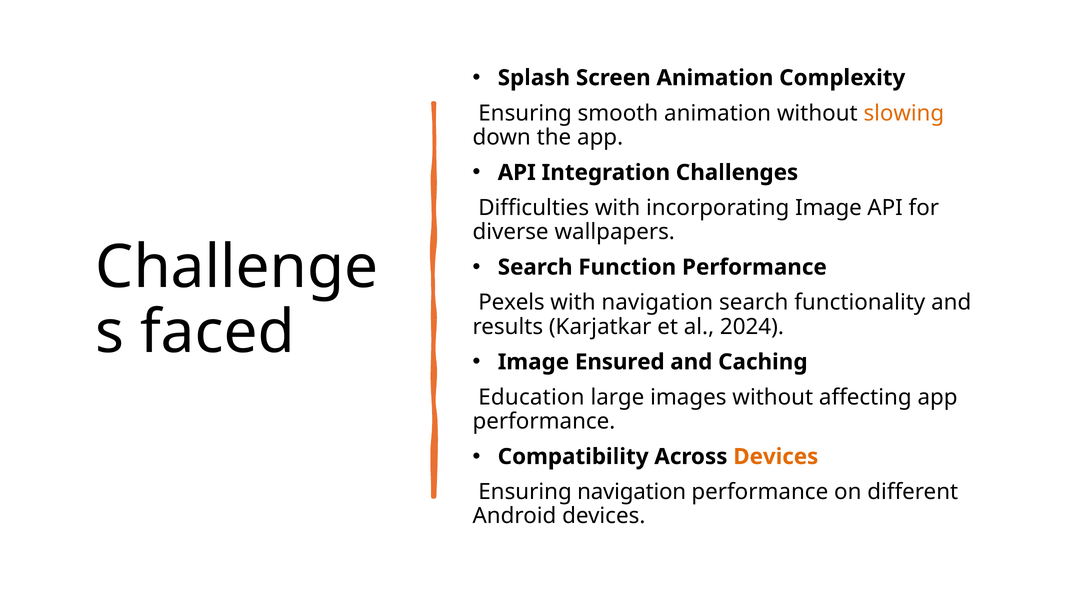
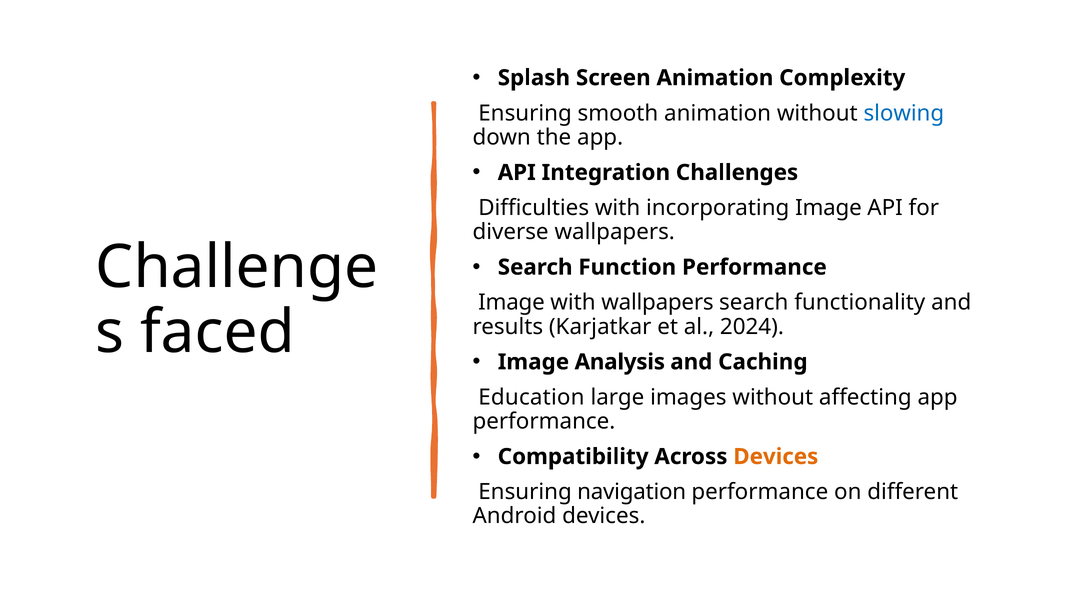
slowing colour: orange -> blue (904, 113)
Pexels: Pexels -> Image (512, 303)
with navigation: navigation -> wallpapers (657, 303)
Ensured: Ensured -> Analysis (620, 362)
